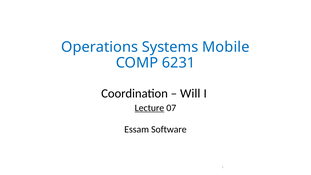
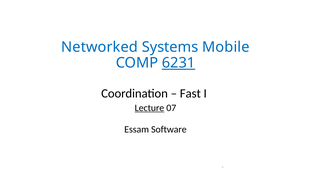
Operations: Operations -> Networked (100, 47)
6231 underline: none -> present (179, 63)
Will: Will -> Fast (190, 93)
